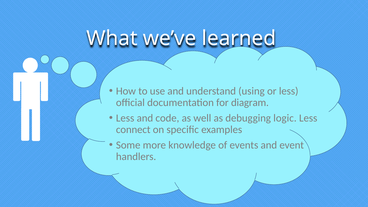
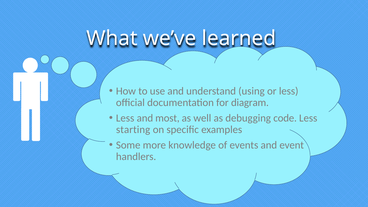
code: code -> most (167, 118)
logic: logic -> code (285, 118)
connect: connect -> starting (133, 130)
